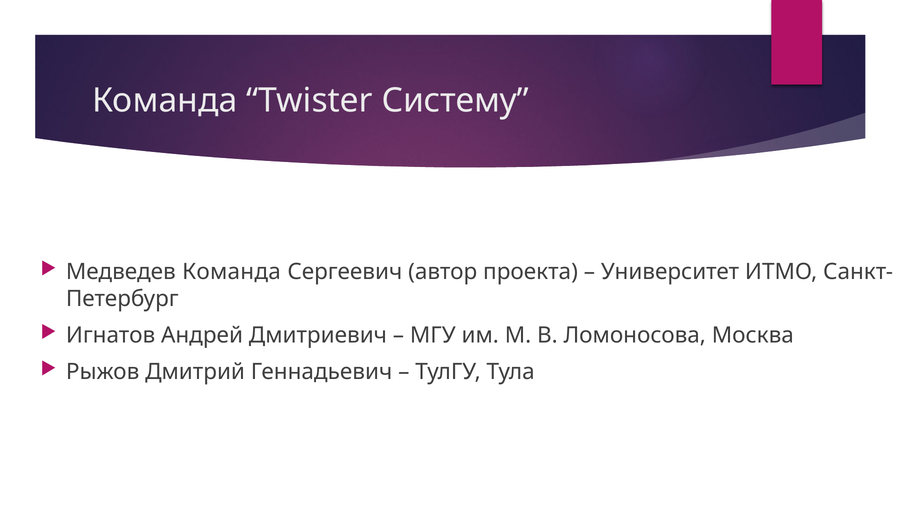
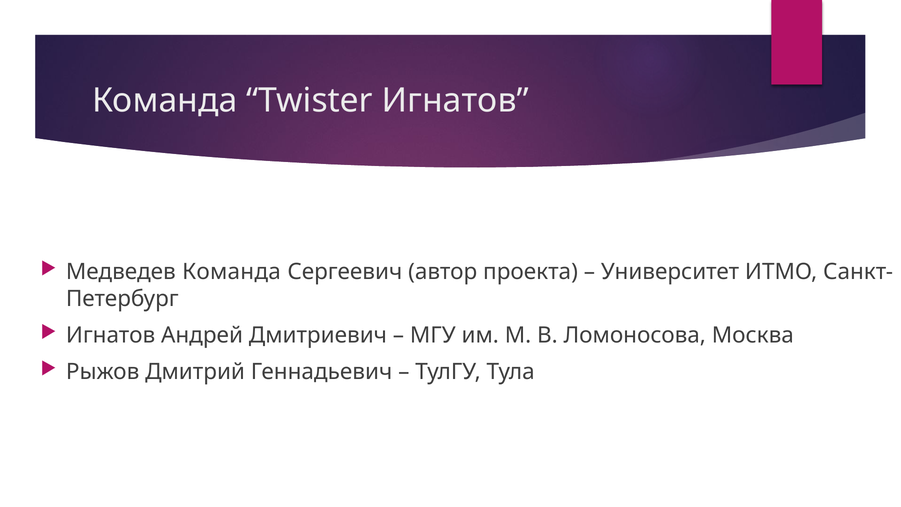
Twister Систему: Систему -> Игнатов (455, 100)
